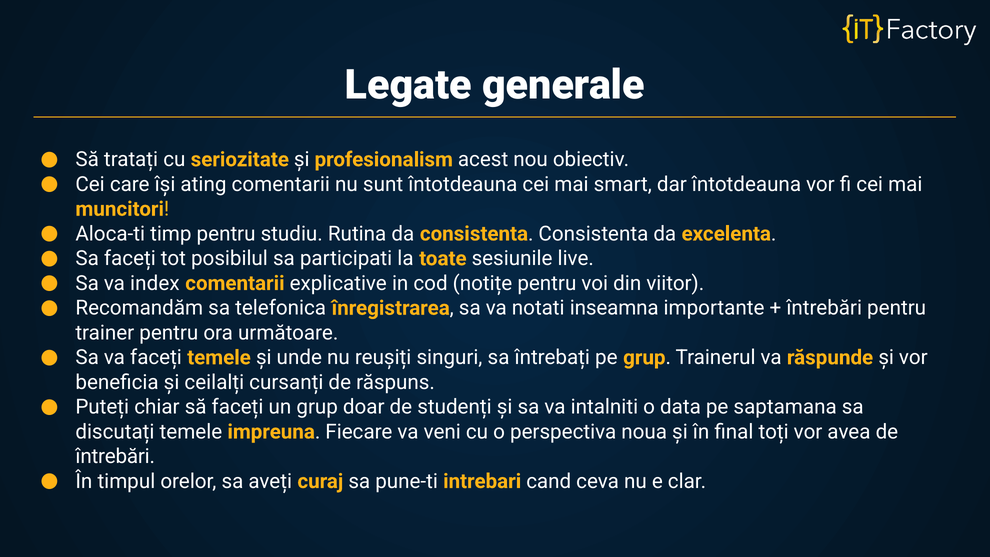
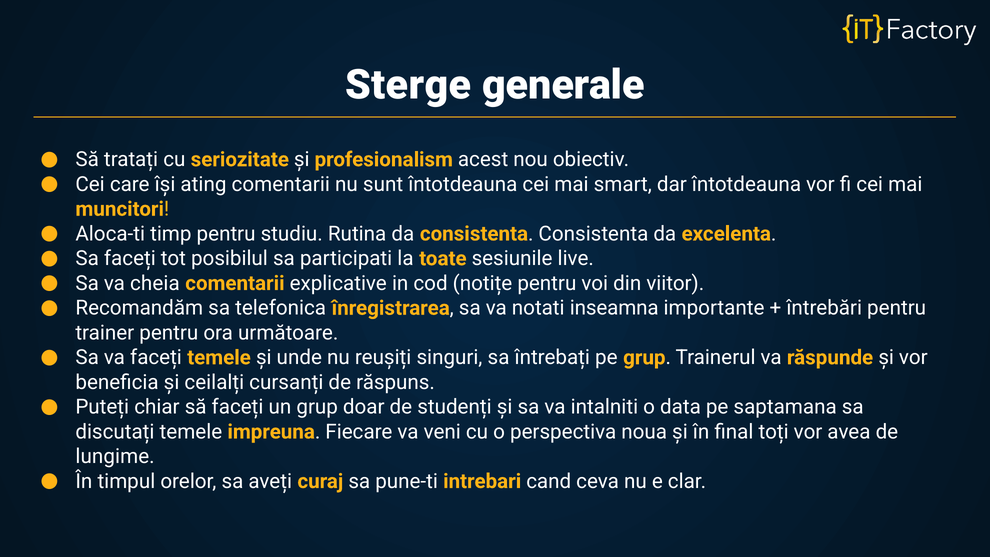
Legate: Legate -> Sterge (408, 85)
index: index -> cheia (155, 283)
întrebări: întrebări -> lungime (115, 456)
